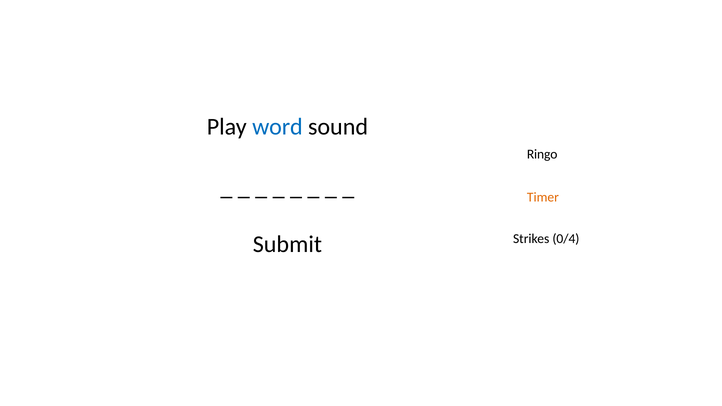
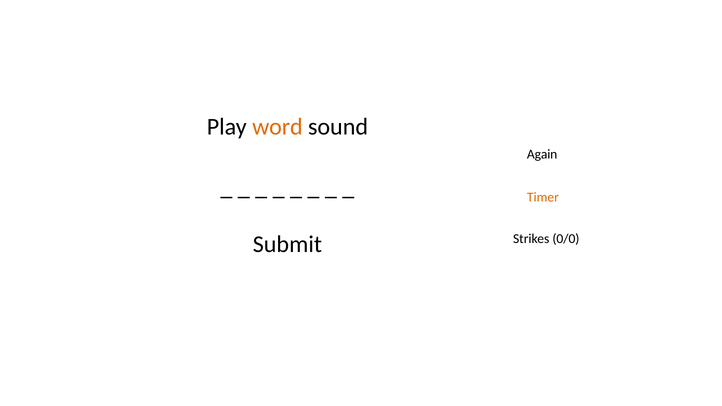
word colour: blue -> orange (277, 127)
Ringo: Ringo -> Again (542, 155)
0/4: 0/4 -> 0/0 (566, 239)
